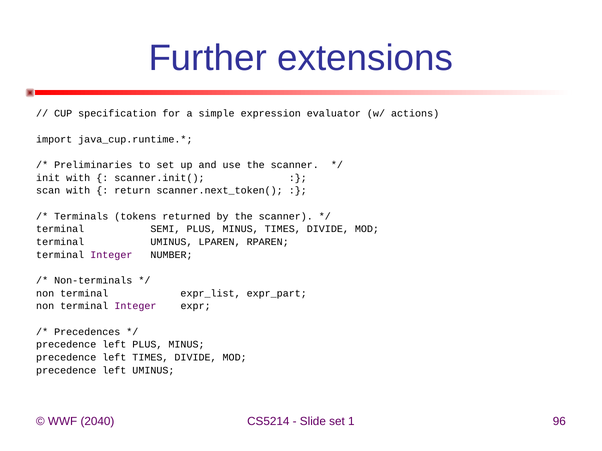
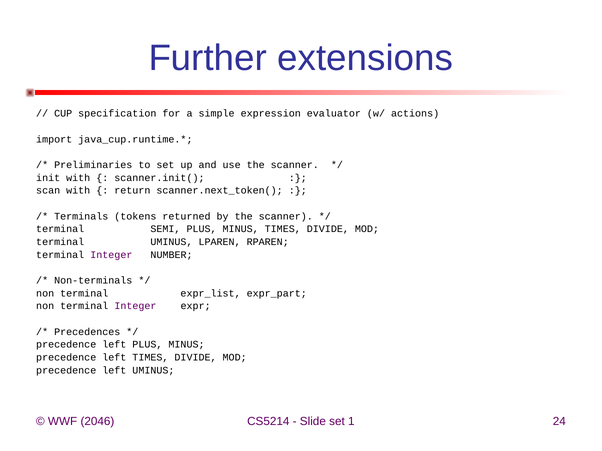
2040: 2040 -> 2046 (97, 422)
96: 96 -> 24 (559, 422)
